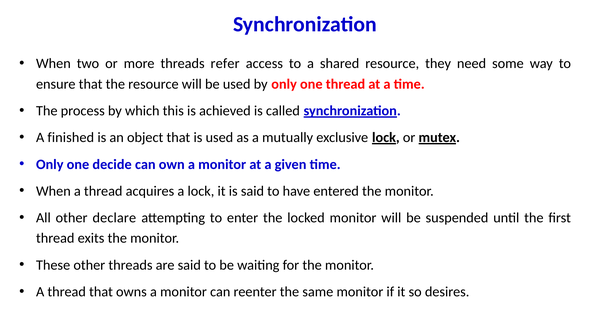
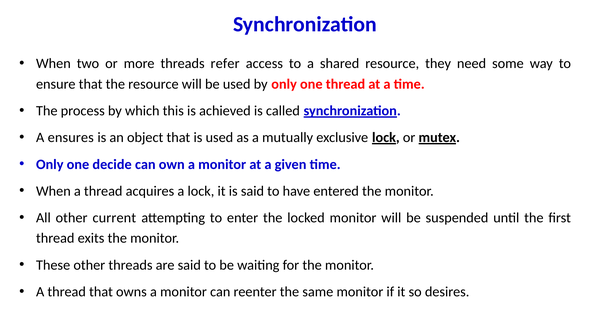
finished: finished -> ensures (71, 137)
declare: declare -> current (114, 218)
